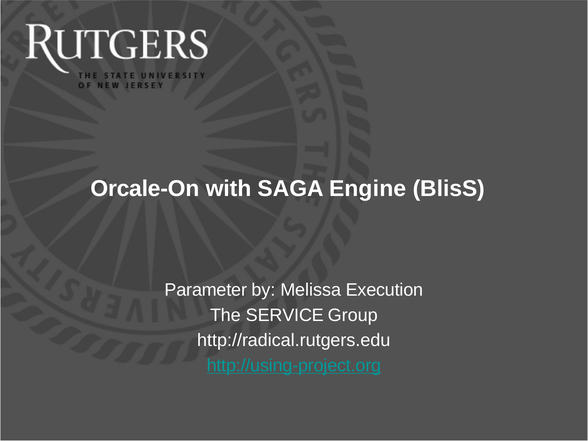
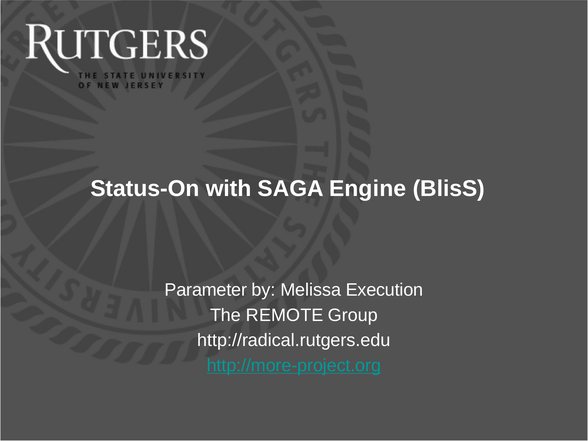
Orcale-On: Orcale-On -> Status-On (145, 189)
SERVICE: SERVICE -> REMOTE (285, 315)
http://using-project.org: http://using-project.org -> http://more-project.org (294, 365)
